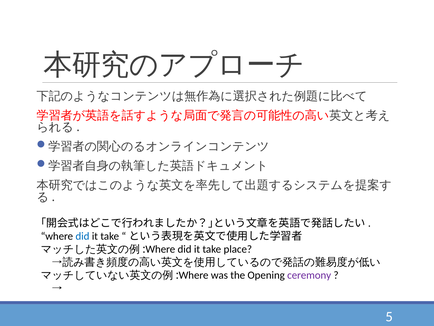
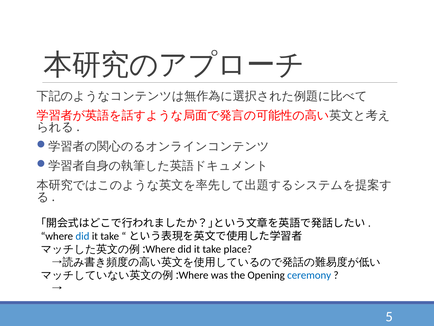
ceremony colour: purple -> blue (309, 275)
